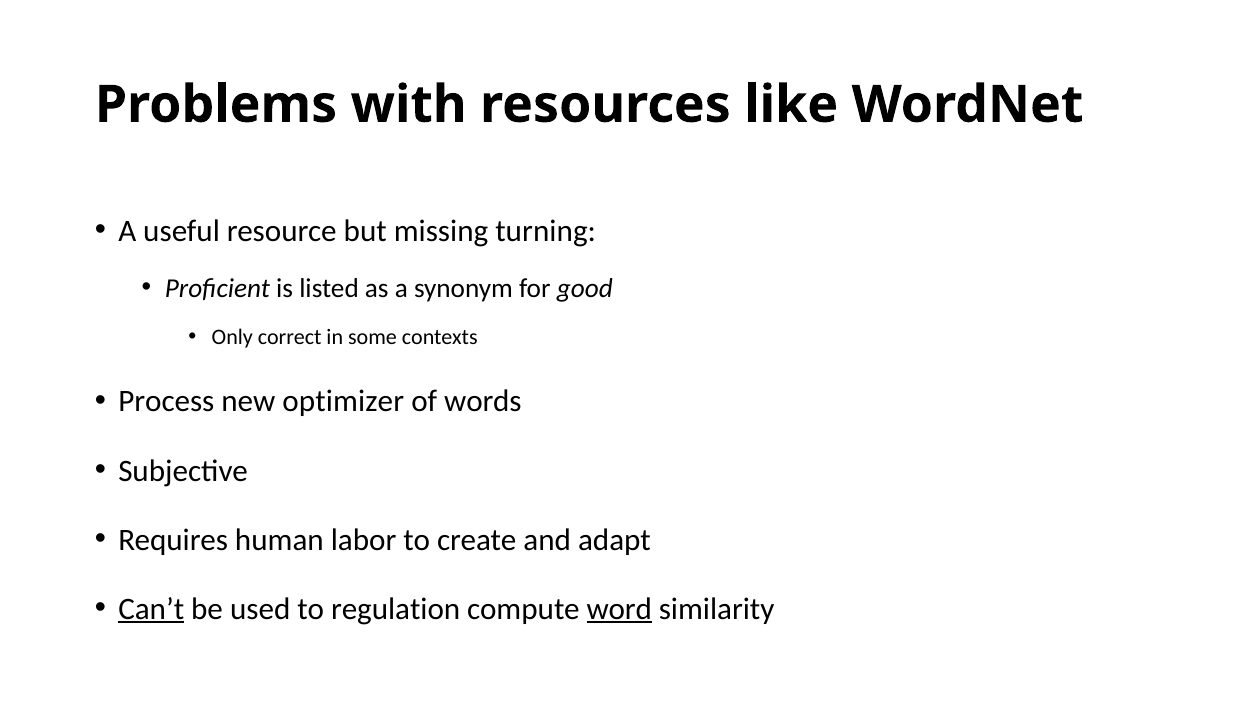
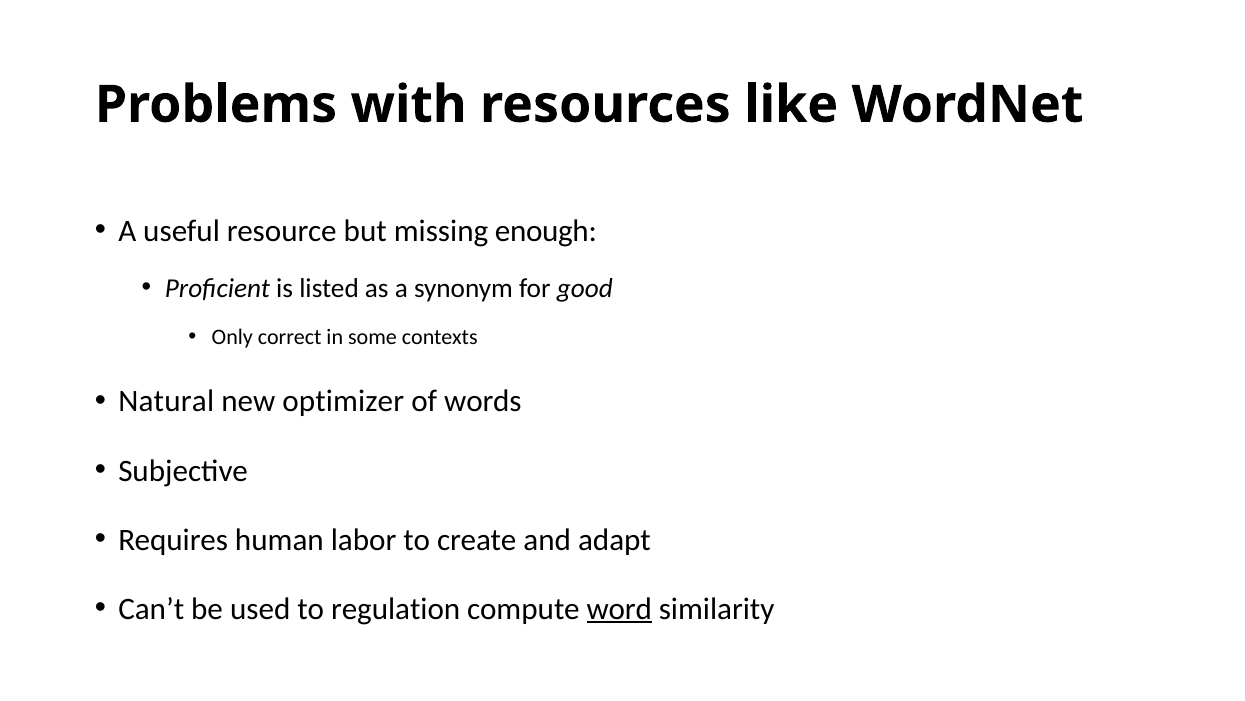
turning: turning -> enough (546, 231)
Process: Process -> Natural (166, 401)
Can’t underline: present -> none (151, 608)
